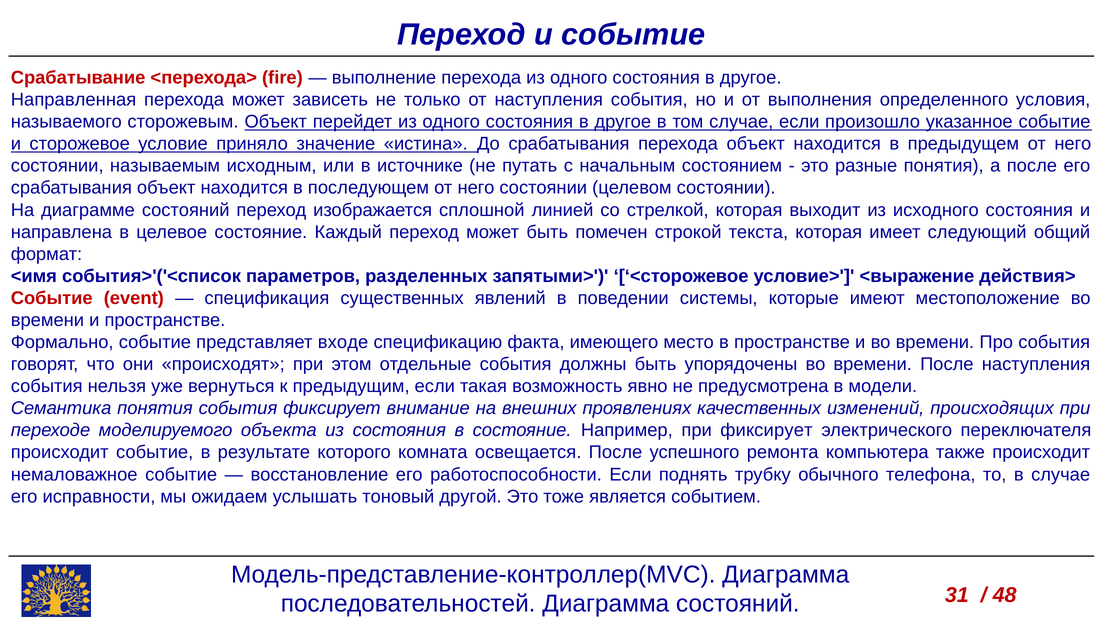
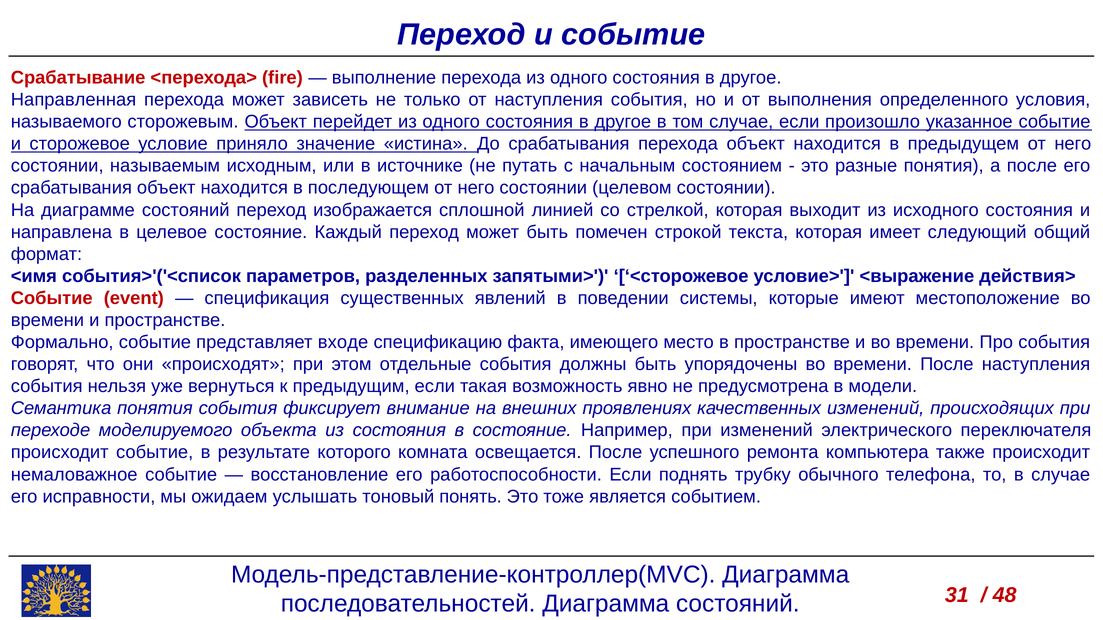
при фиксирует: фиксирует -> изменений (767, 431)
другой: другой -> понять (471, 497)
